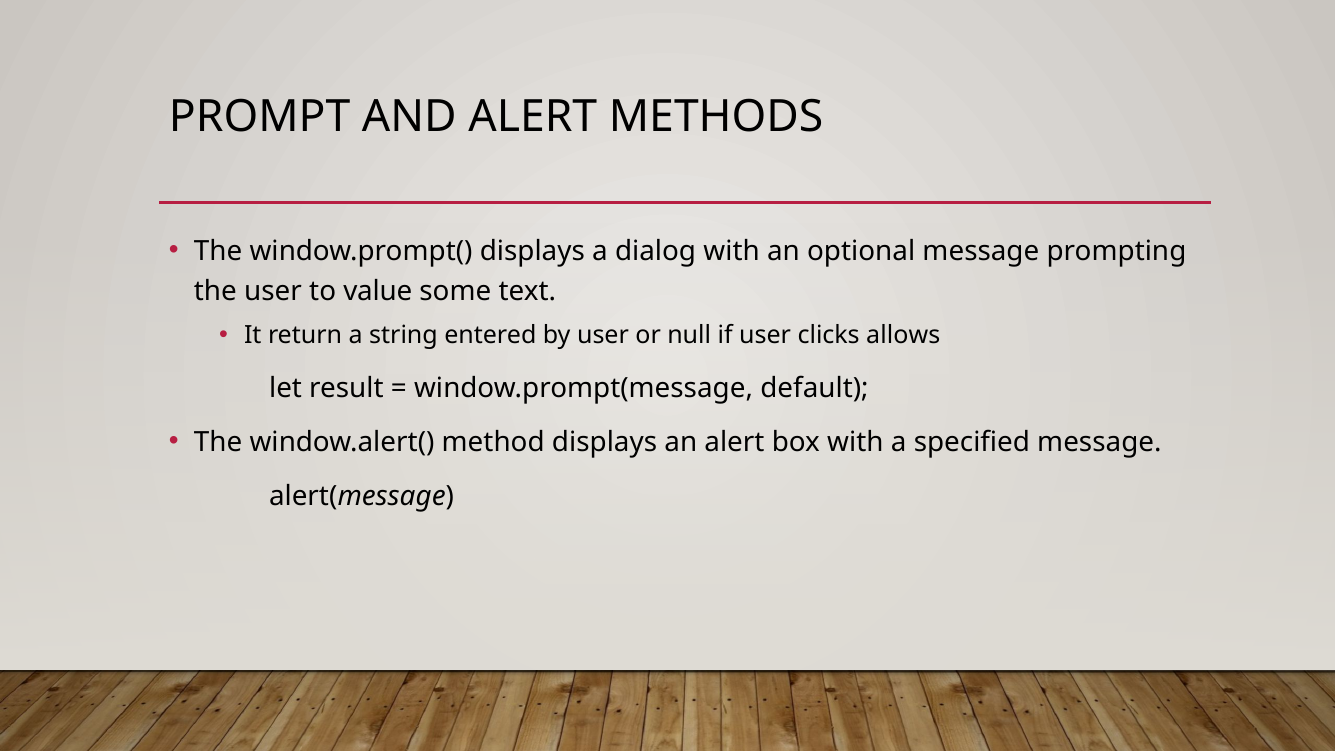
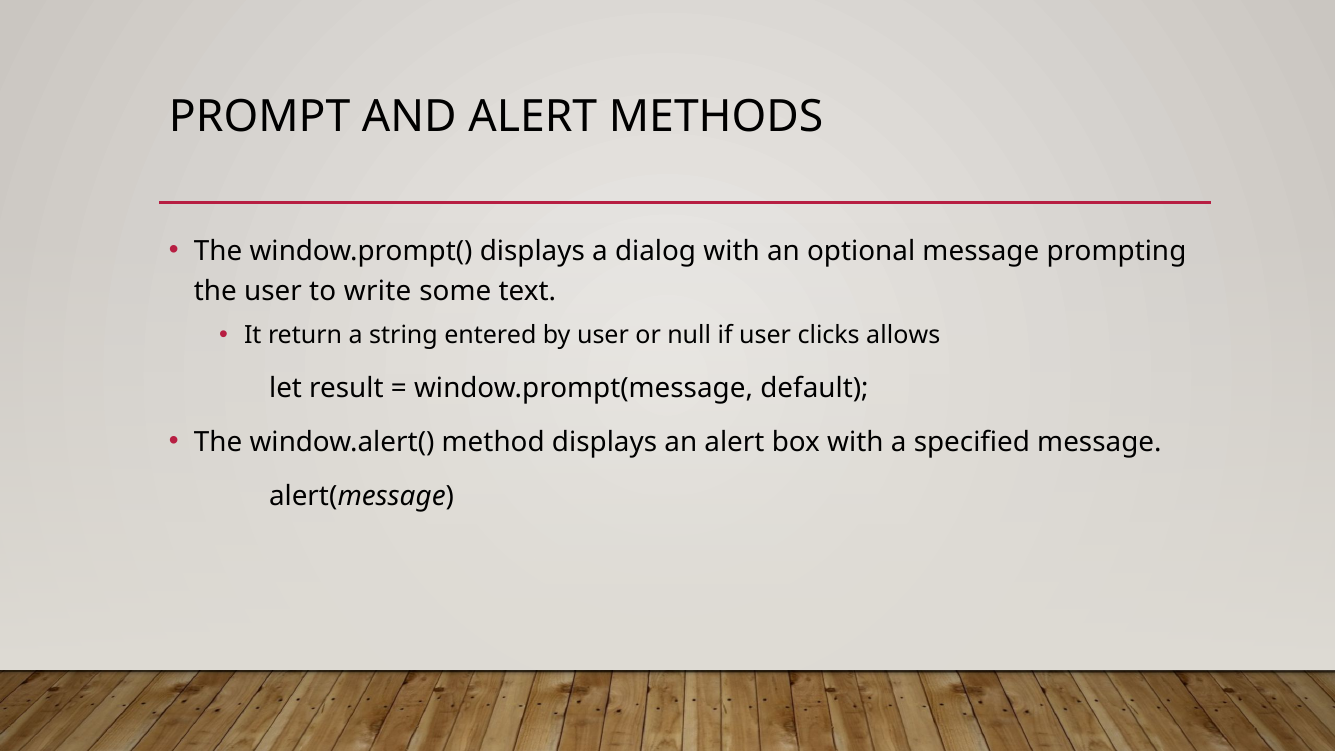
value: value -> write (378, 291)
